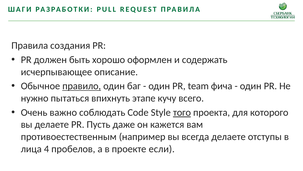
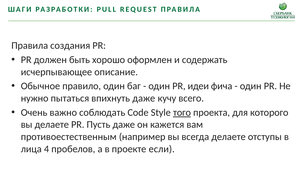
правило underline: present -> none (82, 86)
team: team -> идеи (198, 86)
впихнуть этапе: этапе -> даже (144, 98)
